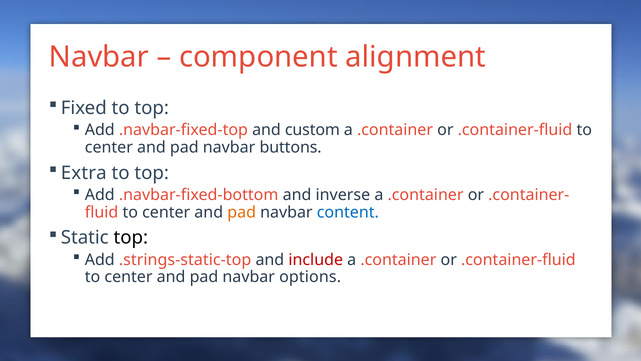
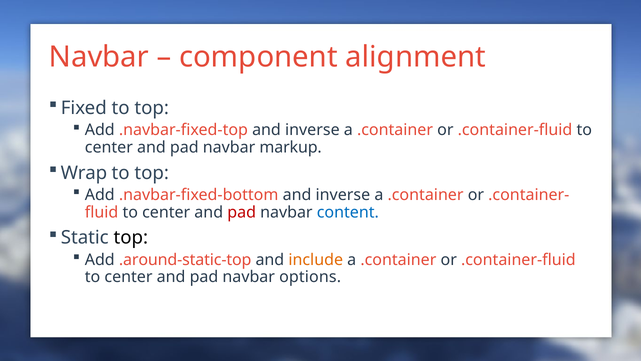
custom: custom -> inverse (312, 130)
buttons: buttons -> markup (291, 147)
Extra: Extra -> Wrap (84, 173)
pad colour: orange -> red (242, 212)
.strings-static-top: .strings-static-top -> .around-static-top (185, 260)
include colour: red -> orange (316, 260)
